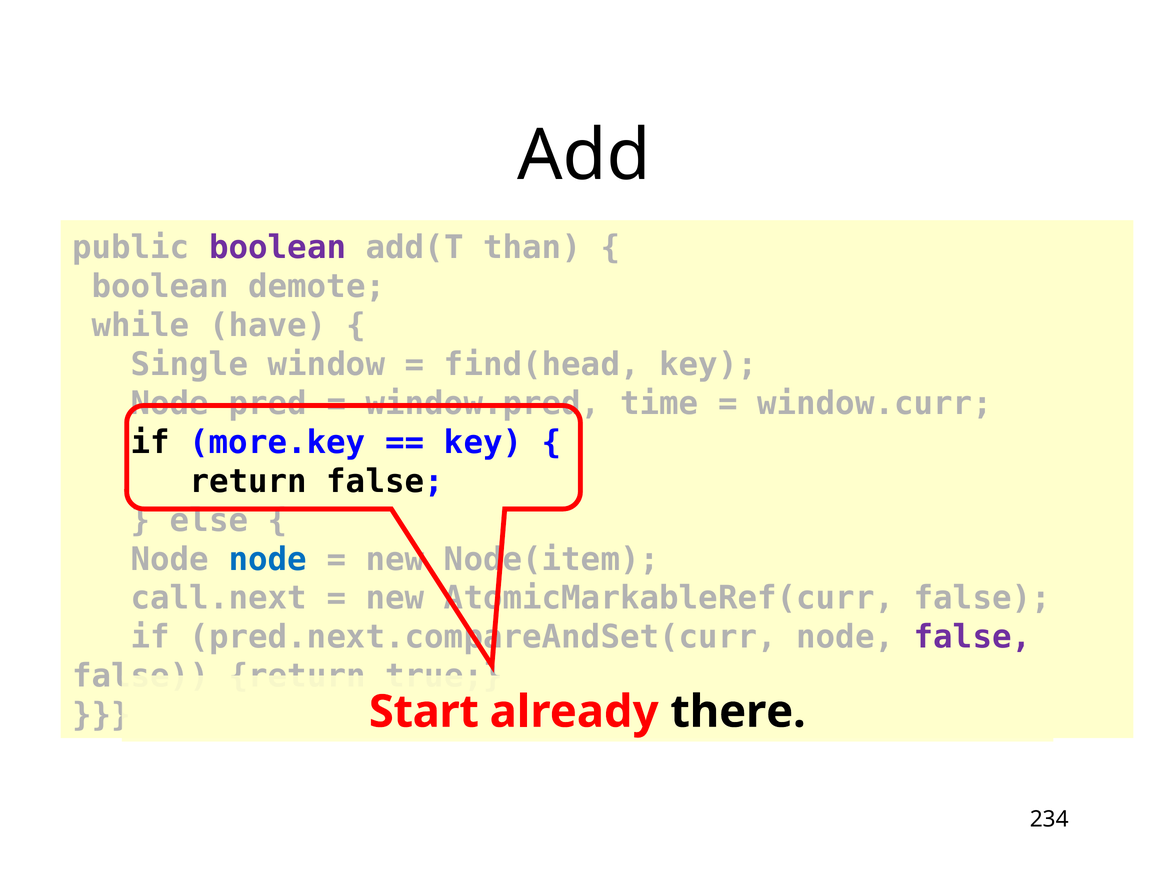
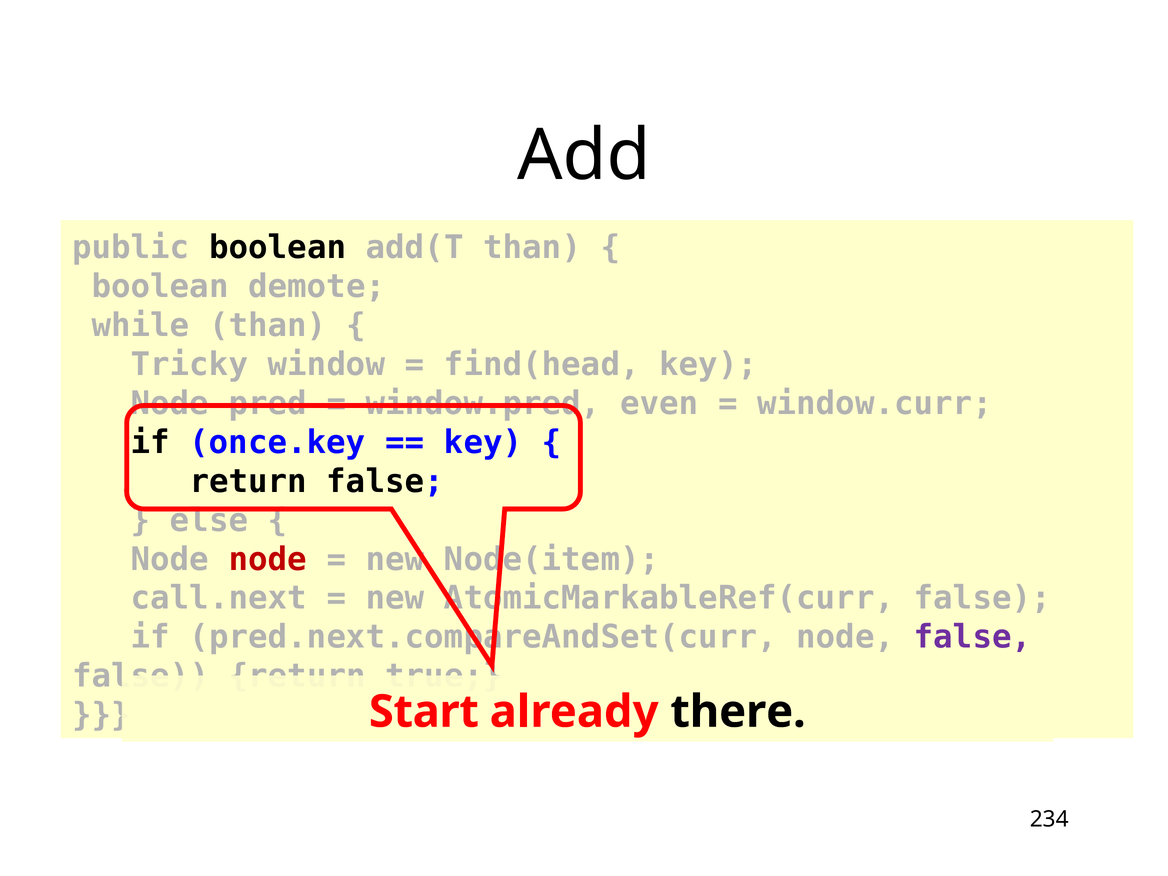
boolean colour: purple -> black (278, 248)
while have: have -> than (268, 326)
Single: Single -> Tricky (189, 365)
time: time -> even (659, 404)
more.key: more.key -> once.key (277, 442)
node colour: blue -> red (268, 559)
